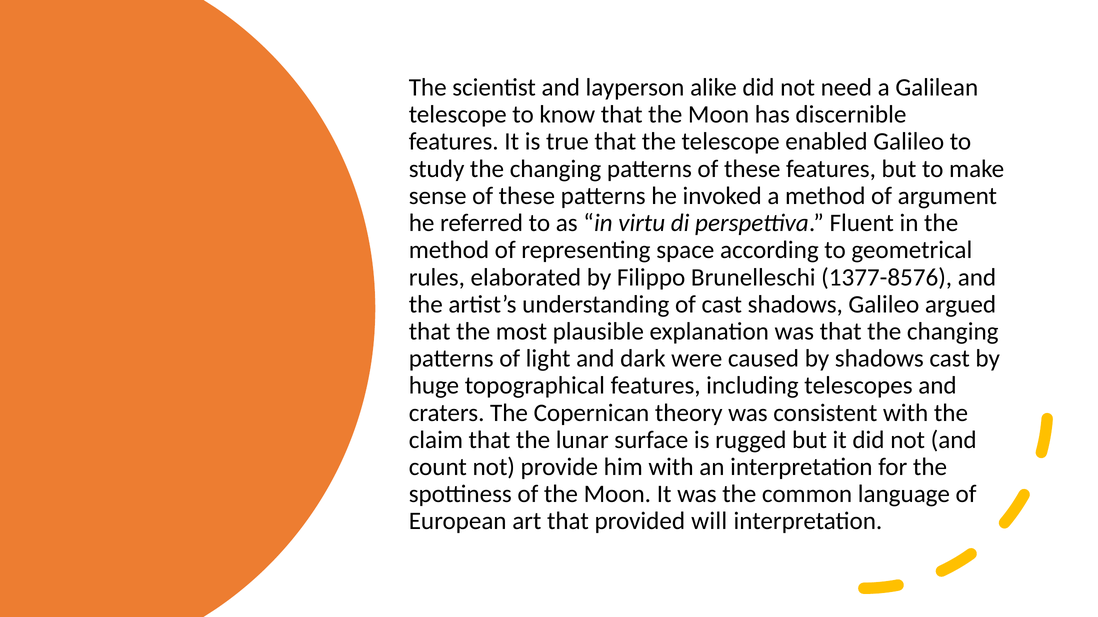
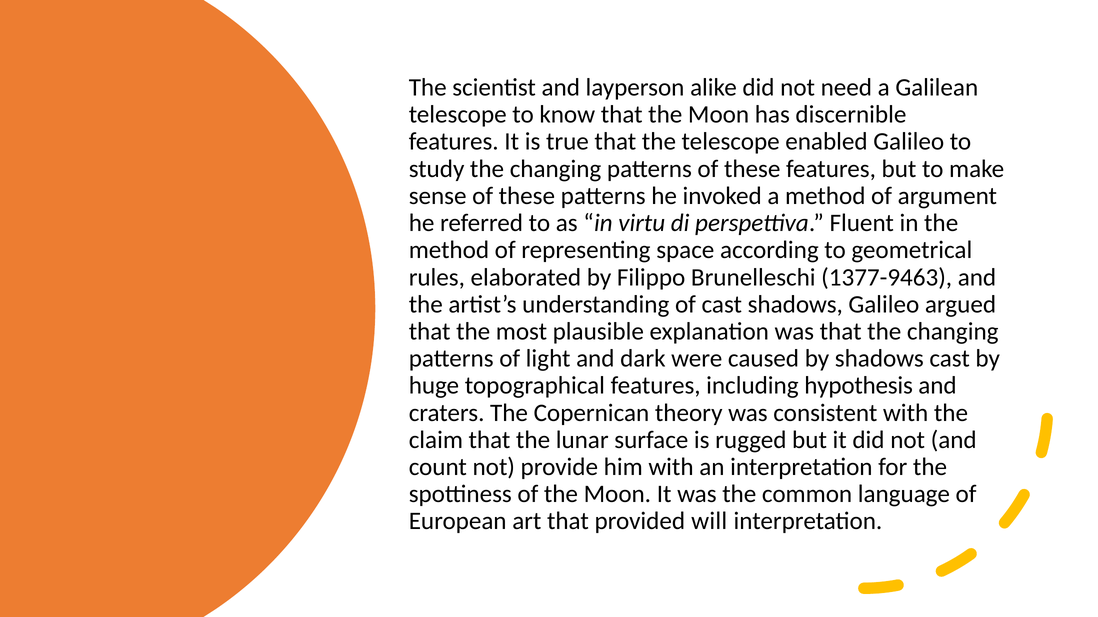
1377-8576: 1377-8576 -> 1377-9463 (887, 277)
telescopes: telescopes -> hypothesis (859, 386)
